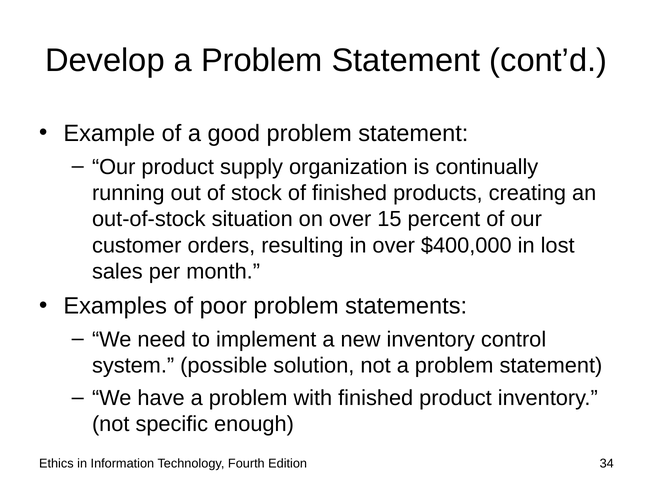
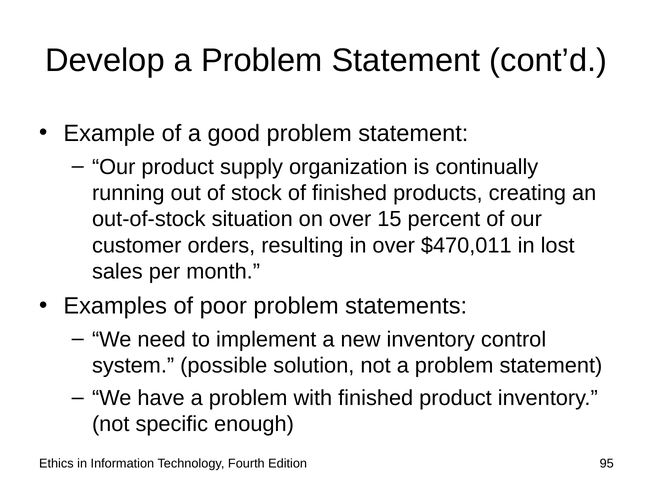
$400,000: $400,000 -> $470,011 (466, 245)
34: 34 -> 95 (607, 464)
